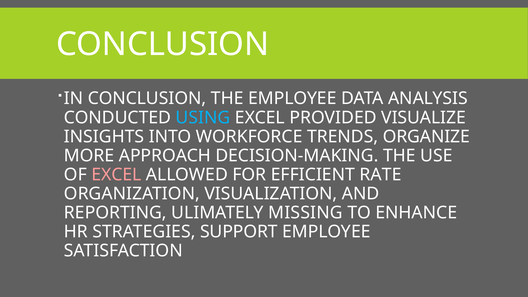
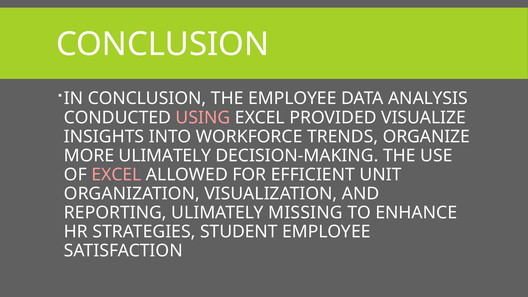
USING colour: light blue -> pink (203, 118)
MORE APPROACH: APPROACH -> ULIMATELY (165, 156)
RATE: RATE -> UNIT (381, 175)
SUPPORT: SUPPORT -> STUDENT (239, 232)
